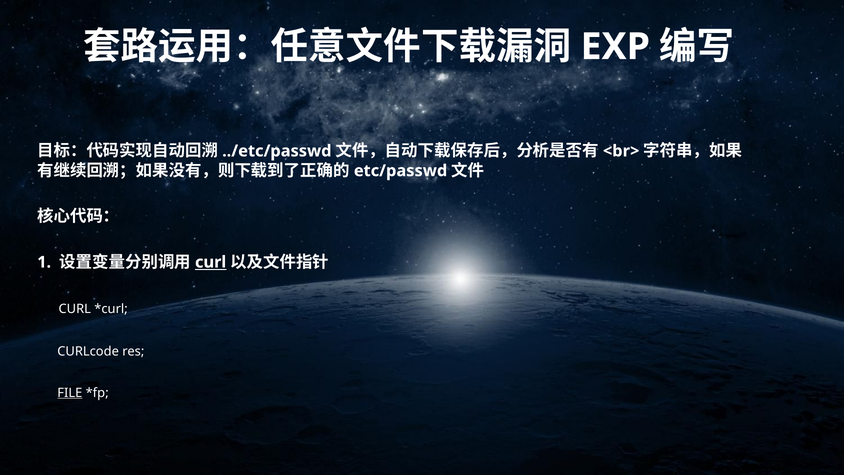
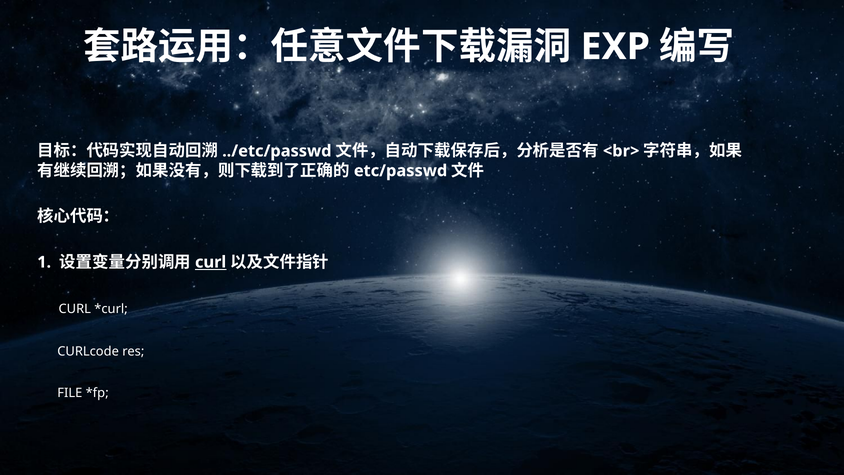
FILE underline: present -> none (70, 393)
